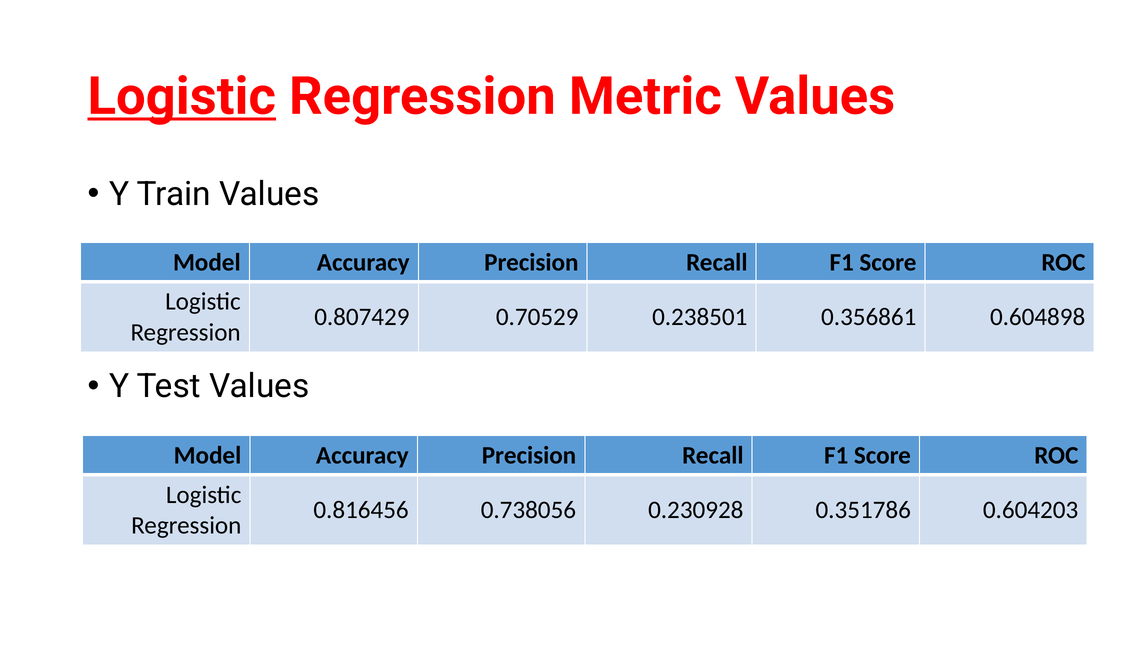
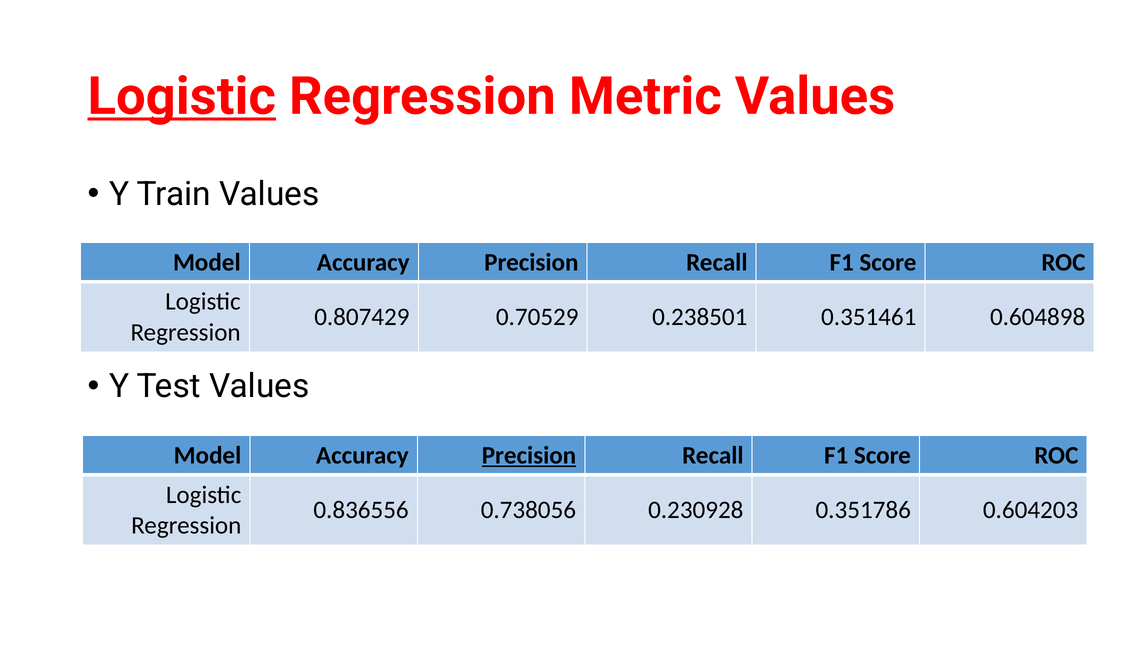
0.356861: 0.356861 -> 0.351461 (869, 317)
Precision underline: none -> present (529, 455)
0.816456: 0.816456 -> 0.836556 (361, 510)
